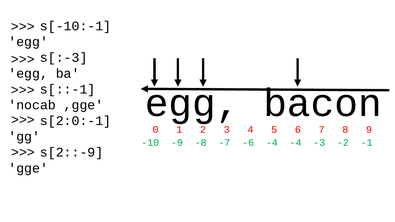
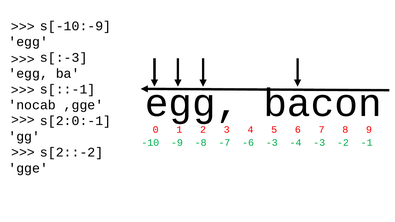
s[-10:-1: s[-10:-1 -> s[-10:-9 (76, 26)
-6 -4: -4 -> -3 (272, 143)
s[2::-9: s[2::-9 -> s[2::-2 (72, 153)
